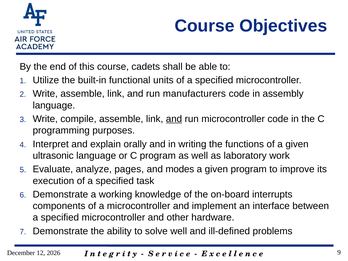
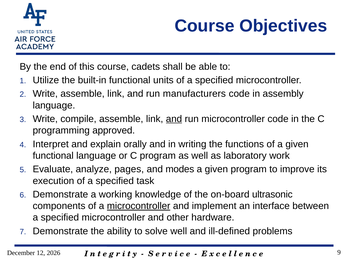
purposes: purposes -> approved (114, 131)
ultrasonic: ultrasonic -> functional (53, 156)
interrupts: interrupts -> ultrasonic (272, 194)
microcontroller underline: none -> present (139, 206)
